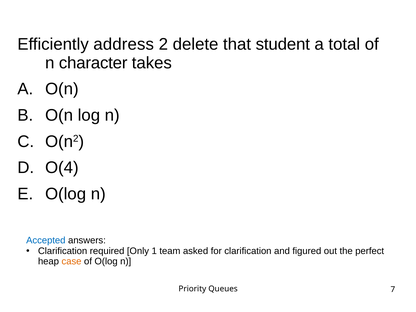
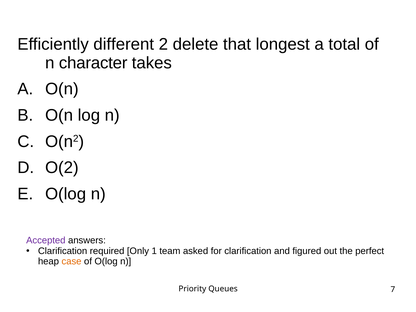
address: address -> different (124, 44)
student: student -> longest (283, 44)
O(4: O(4 -> O(2 (62, 168)
Accepted colour: blue -> purple (46, 240)
